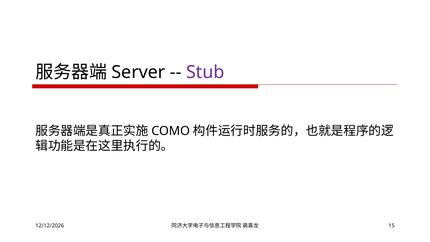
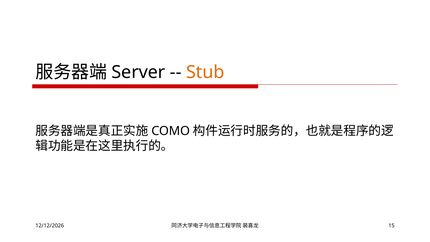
Stub colour: purple -> orange (205, 72)
